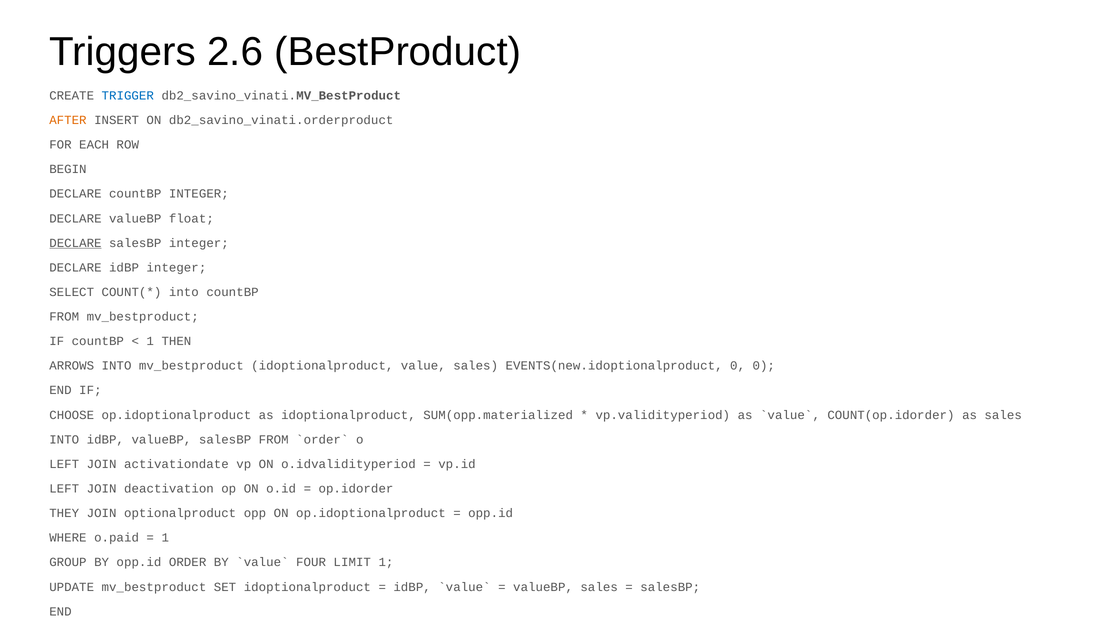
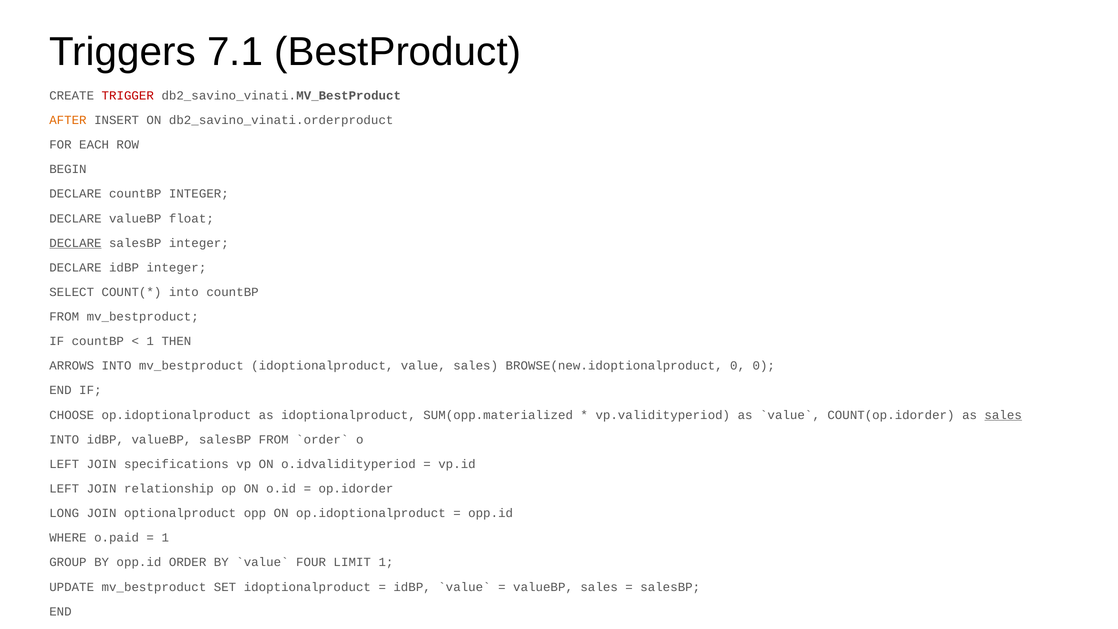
2.6: 2.6 -> 7.1 (235, 52)
TRIGGER colour: blue -> red (128, 96)
EVENTS(new.idoptionalproduct: EVENTS(new.idoptionalproduct -> BROWSE(new.idoptionalproduct (614, 366)
sales underline: none -> present (1003, 415)
activationdate: activationdate -> specifications (176, 464)
deactivation: deactivation -> relationship (169, 489)
THEY: THEY -> LONG (64, 513)
